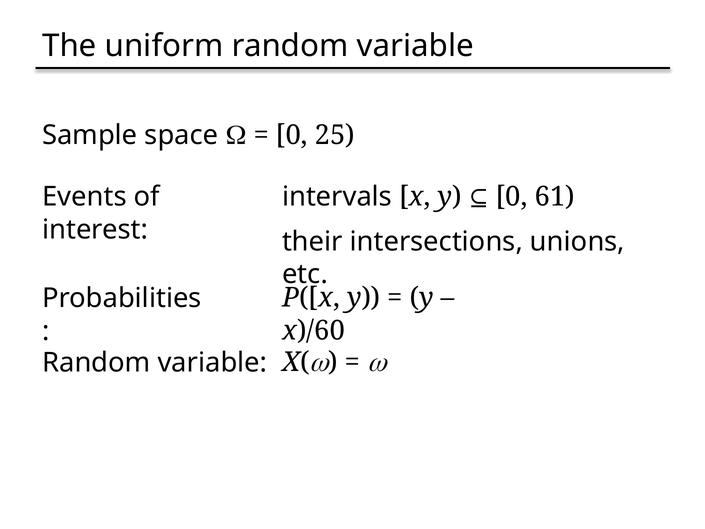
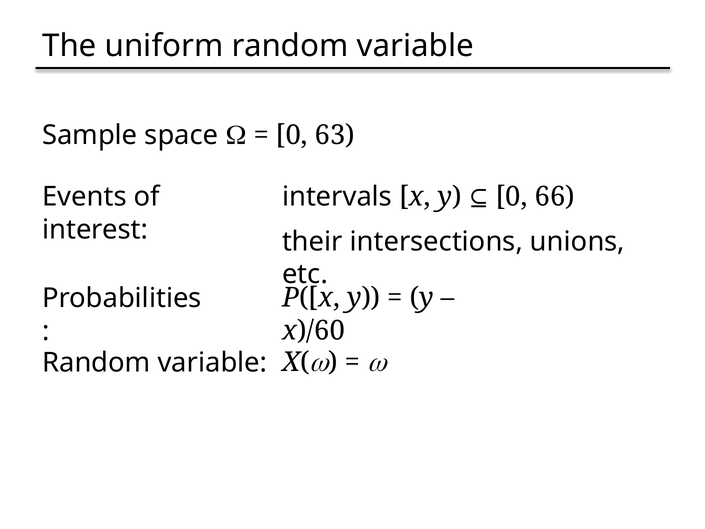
25: 25 -> 63 (335, 135)
61: 61 -> 66 (555, 196)
